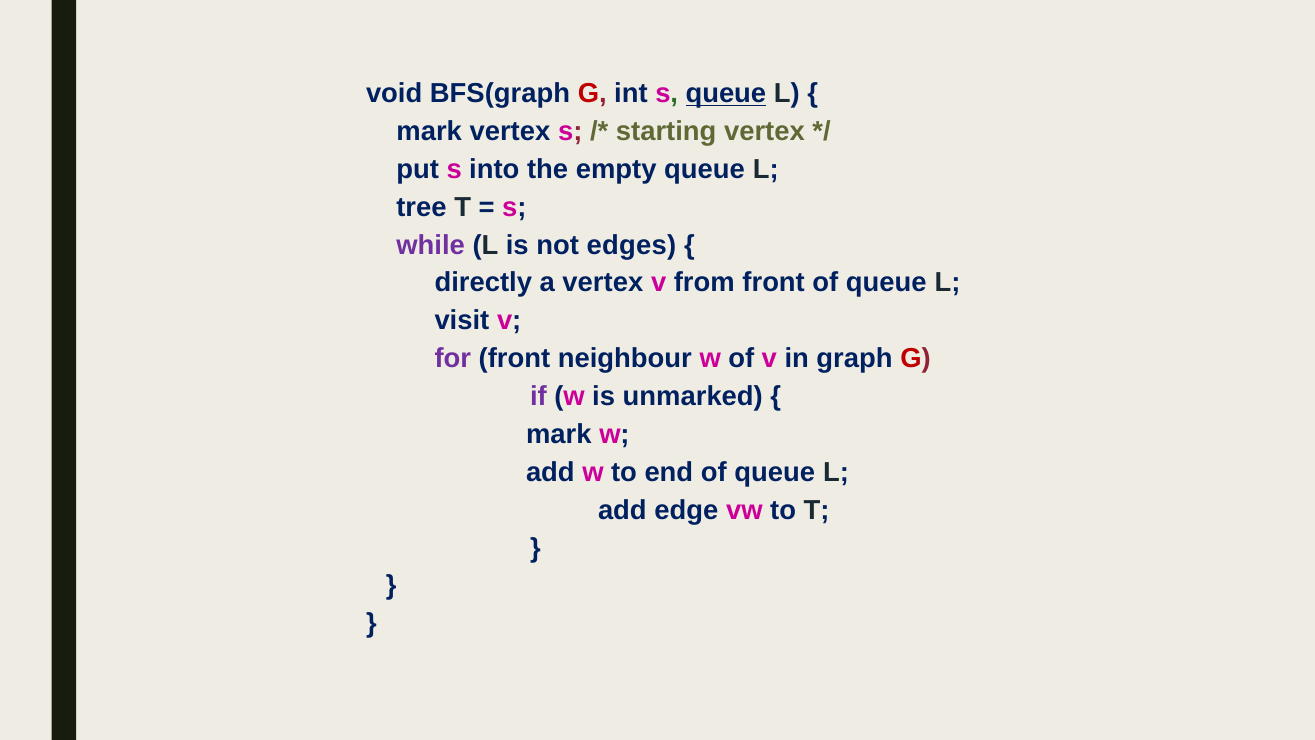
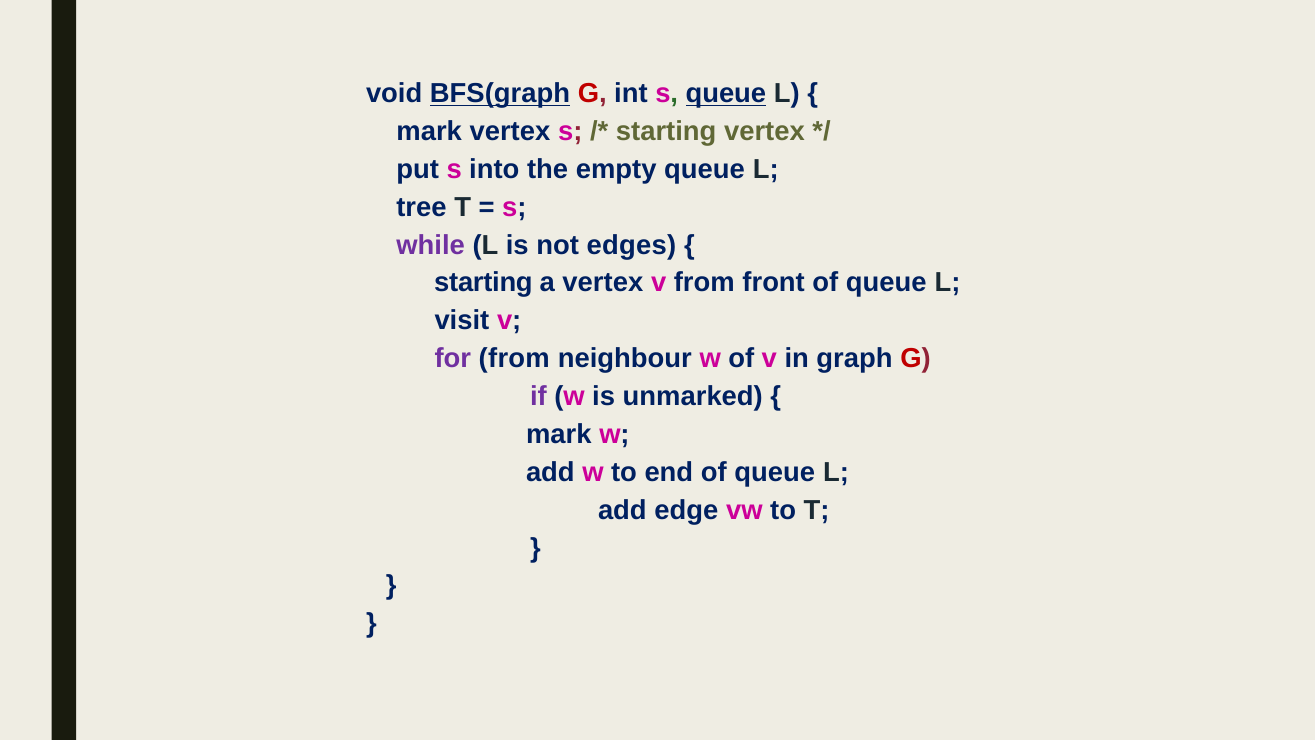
BFS(graph underline: none -> present (500, 94)
directly: directly -> starting (483, 283)
for front: front -> from (514, 359)
